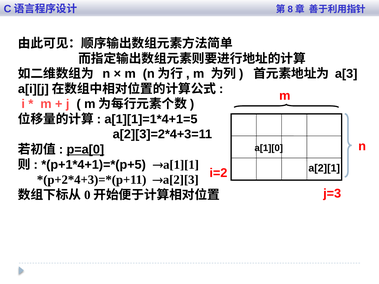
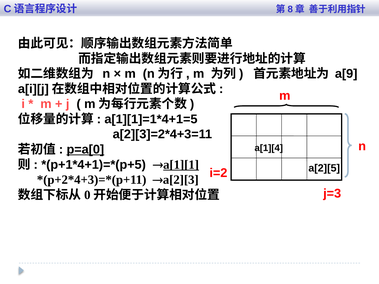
a[3: a[3 -> a[9 (346, 74)
a[1][0: a[1][0 -> a[1][4 (269, 148)
a[1][1 underline: none -> present (181, 165)
a[2][1: a[2][1 -> a[2][5 (324, 168)
